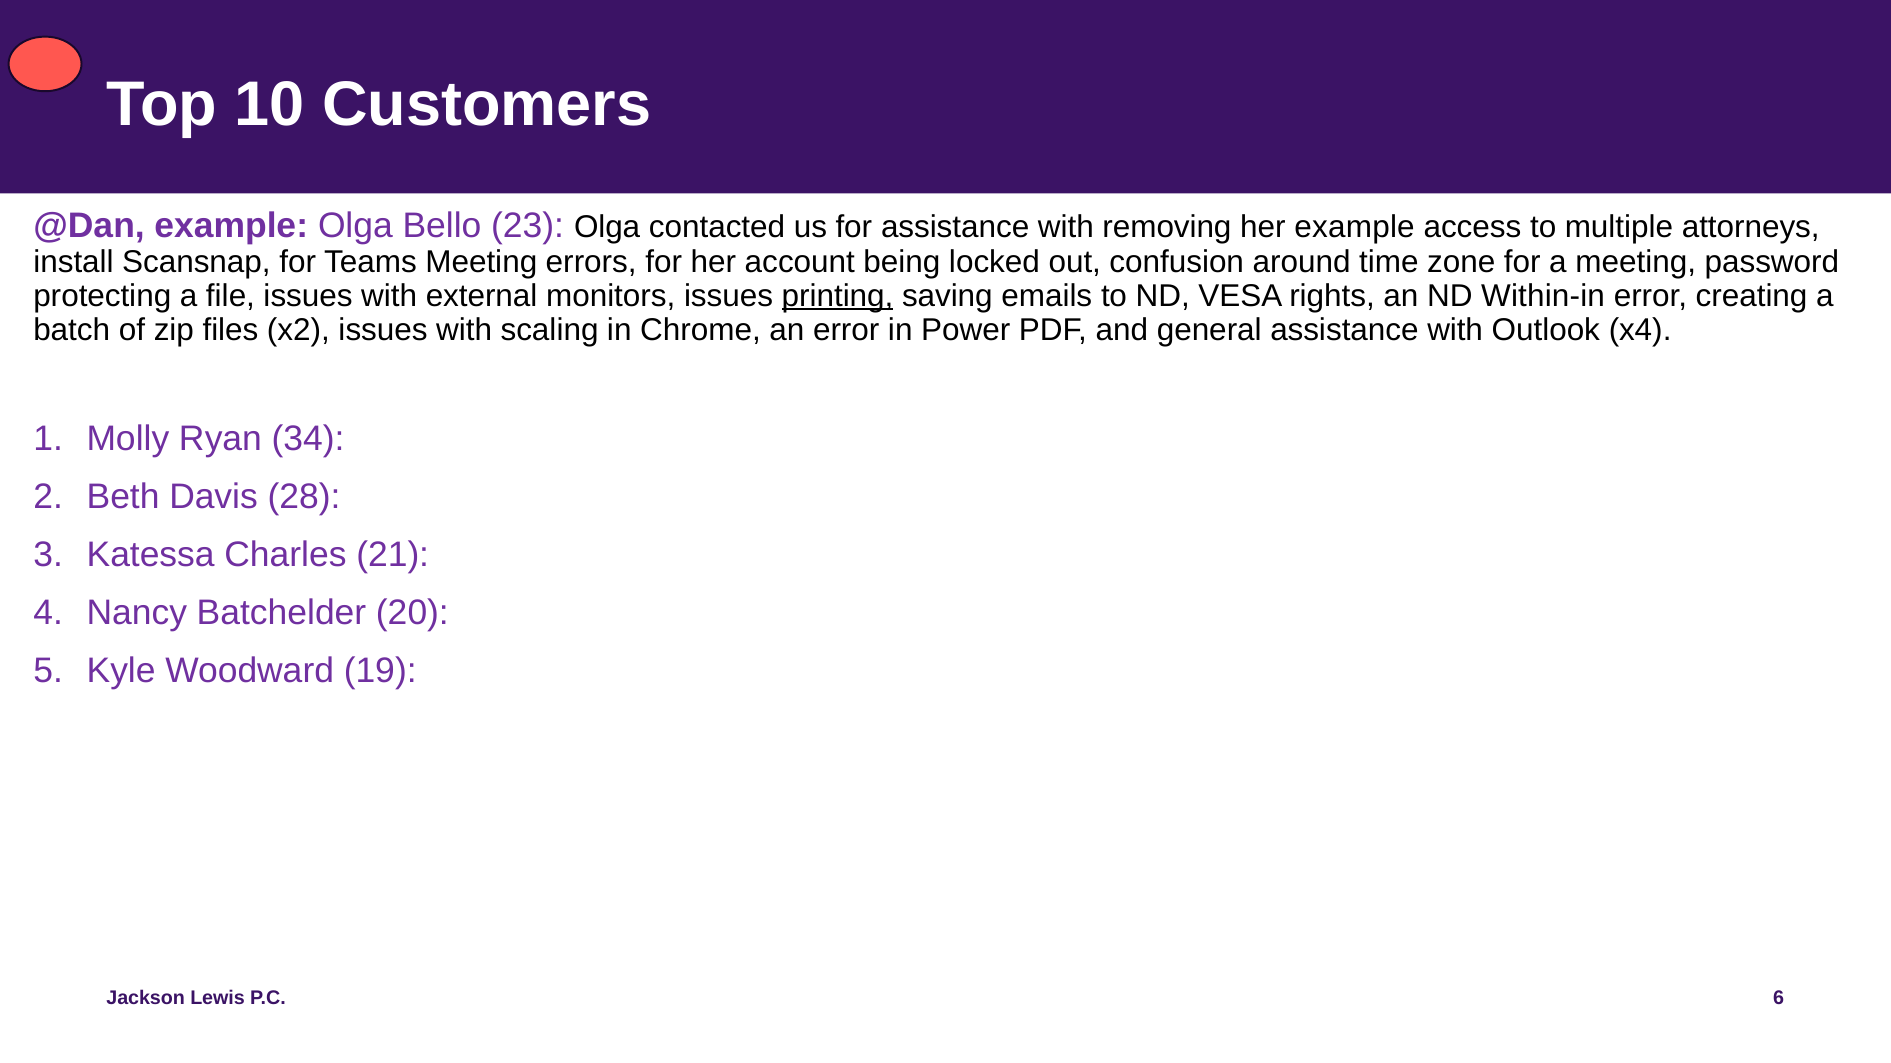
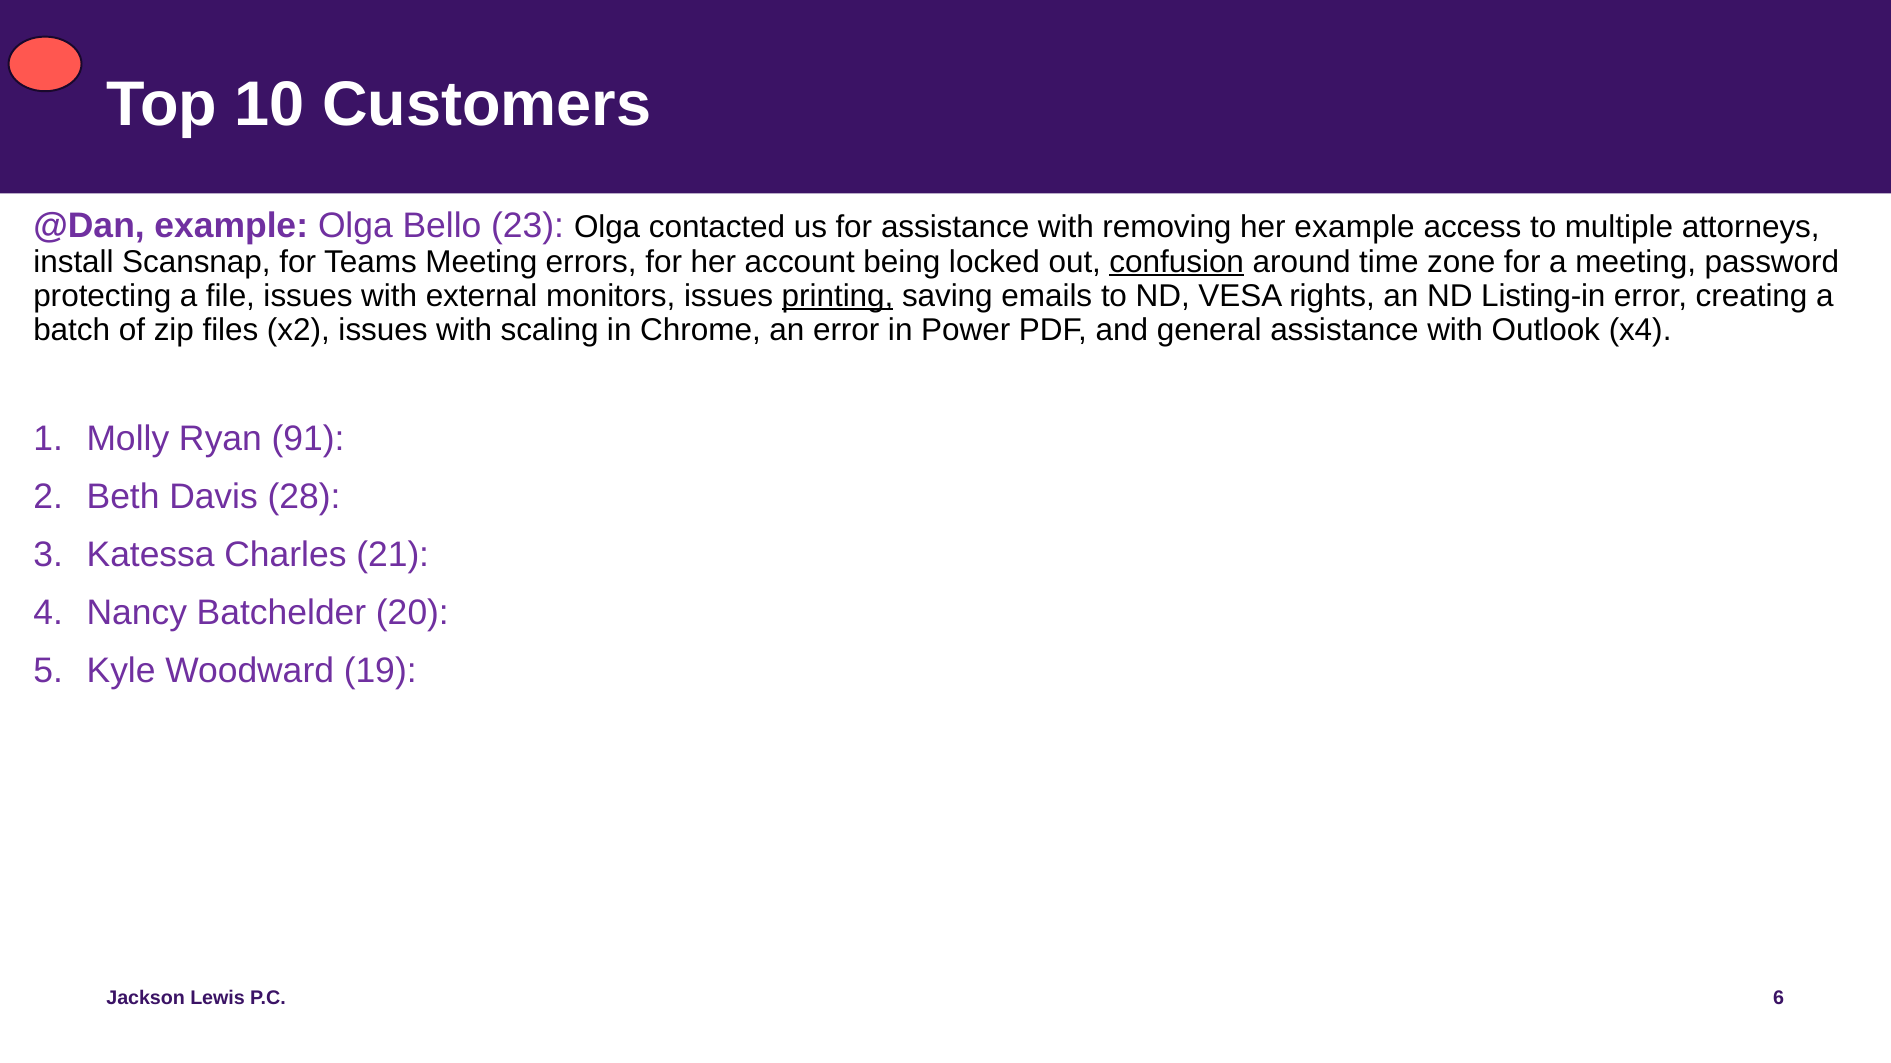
confusion underline: none -> present (1177, 262)
Within-in: Within-in -> Listing-in (1543, 296)
34: 34 -> 91 (308, 440)
